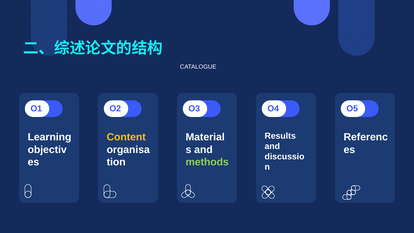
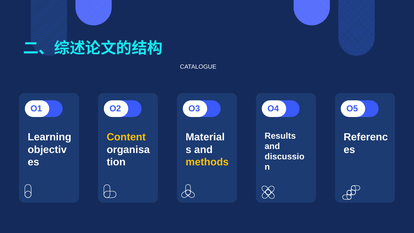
methods colour: light green -> yellow (207, 162)
